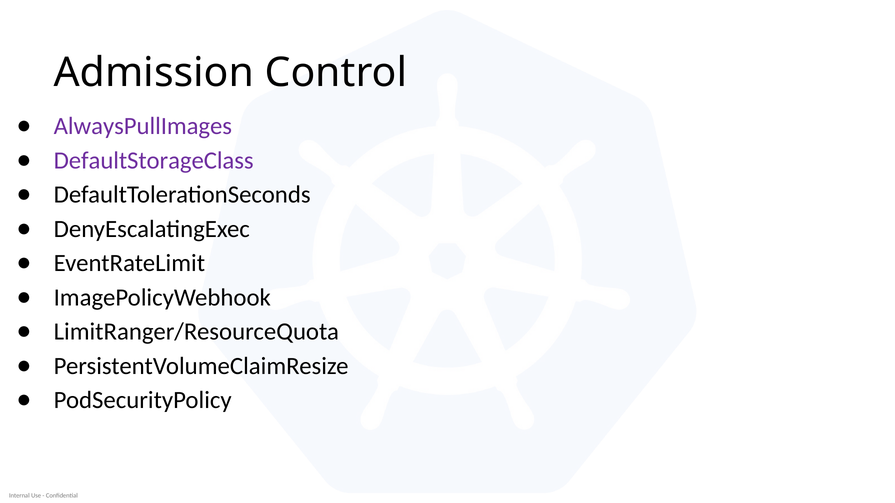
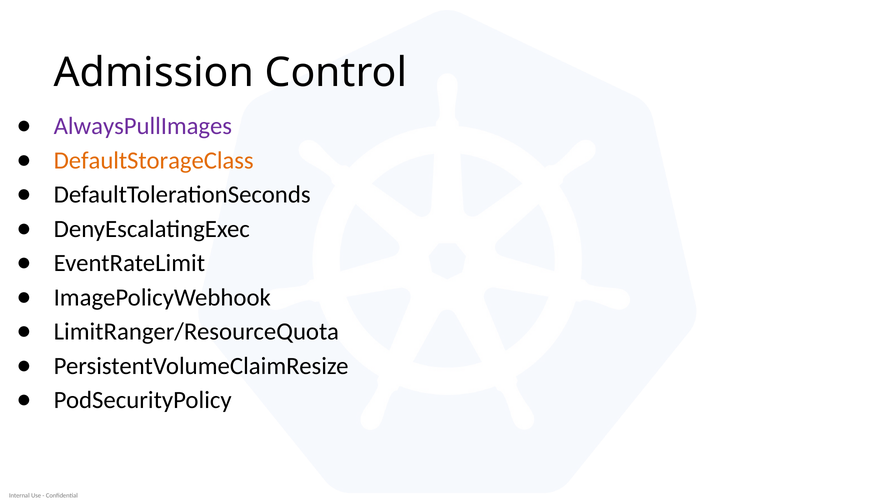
DefaultStorageClass colour: purple -> orange (154, 161)
